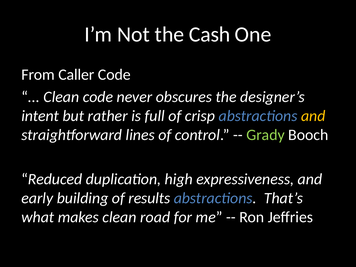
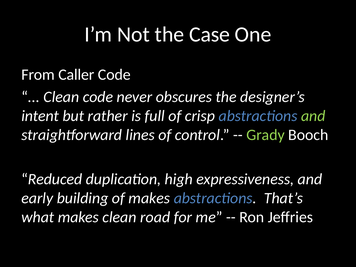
Cash: Cash -> Case (210, 34)
and colour: yellow -> light green (313, 116)
of results: results -> makes (149, 198)
